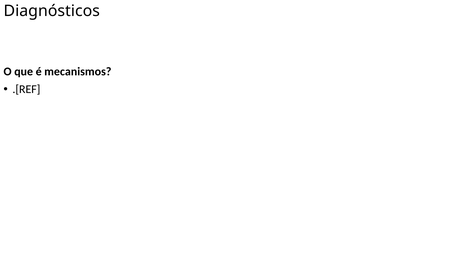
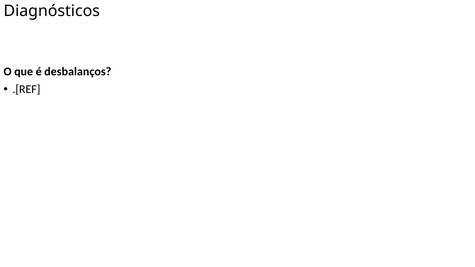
mecanismos: mecanismos -> desbalanços (78, 72)
